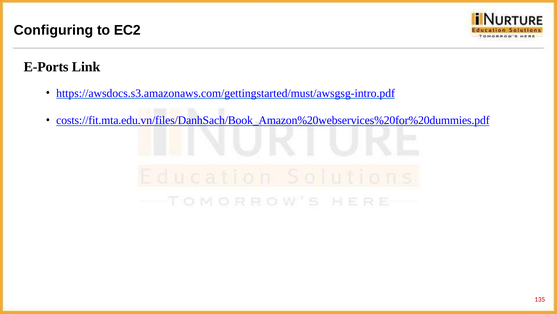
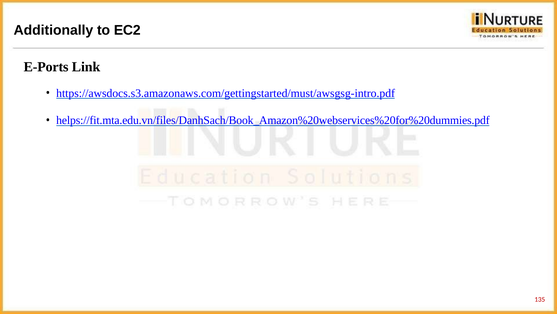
Configuring: Configuring -> Additionally (53, 30)
costs://fit.mta.edu.vn/files/DanhSach/Book_Amazon%20webservices%20for%20dummies.pdf: costs://fit.mta.edu.vn/files/DanhSach/Book_Amazon%20webservices%20for%20dummies.pdf -> helps://fit.mta.edu.vn/files/DanhSach/Book_Amazon%20webservices%20for%20dummies.pdf (273, 120)
